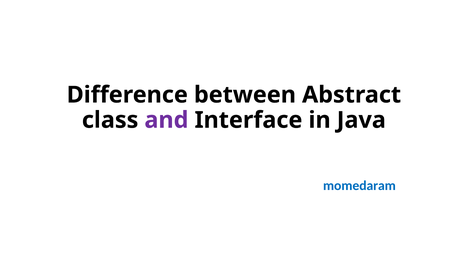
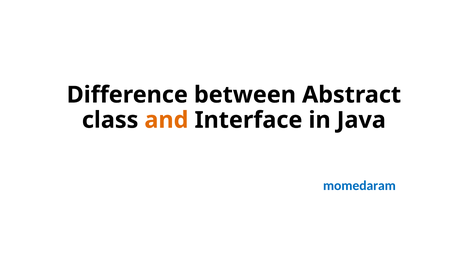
and colour: purple -> orange (166, 120)
